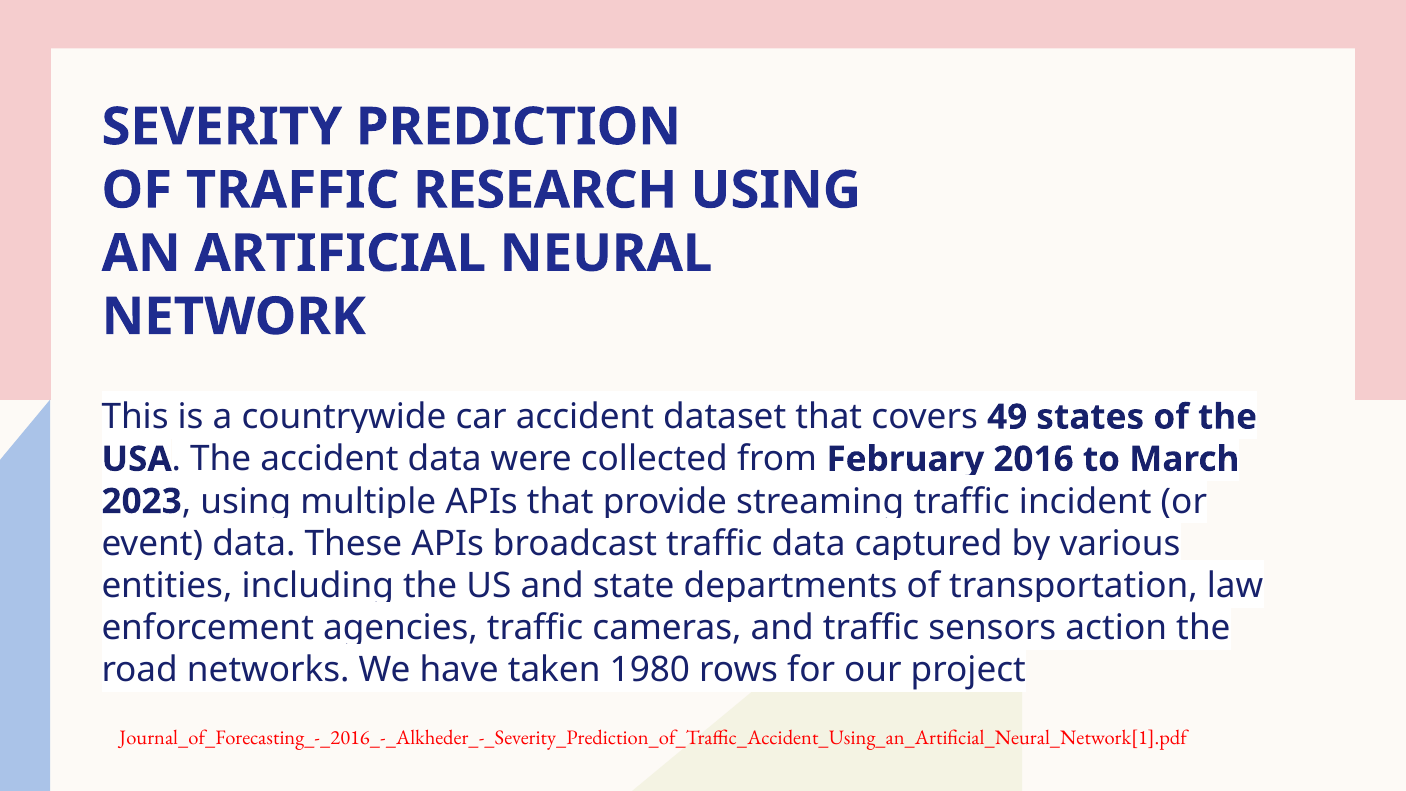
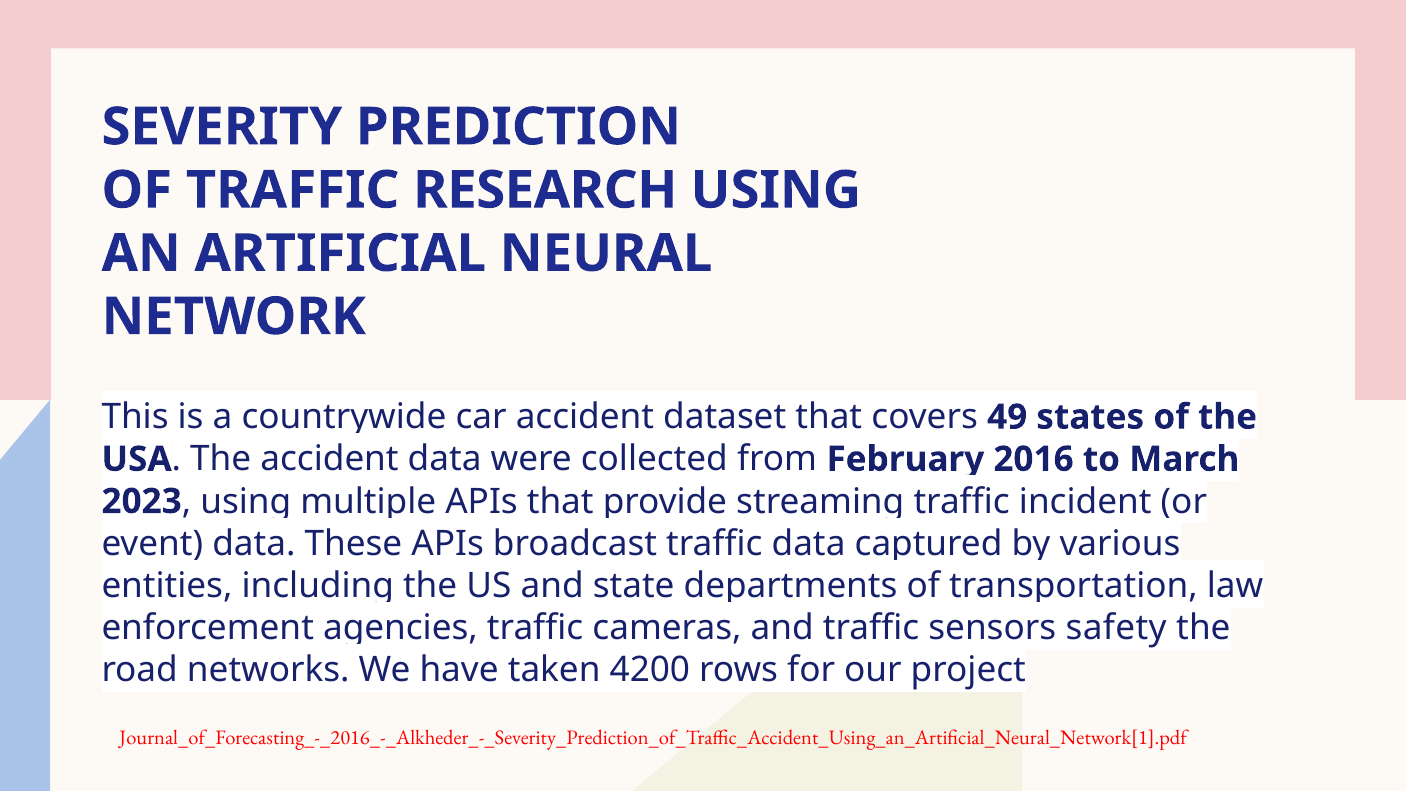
action: action -> safety (1116, 628)
1980: 1980 -> 4200 (650, 670)
